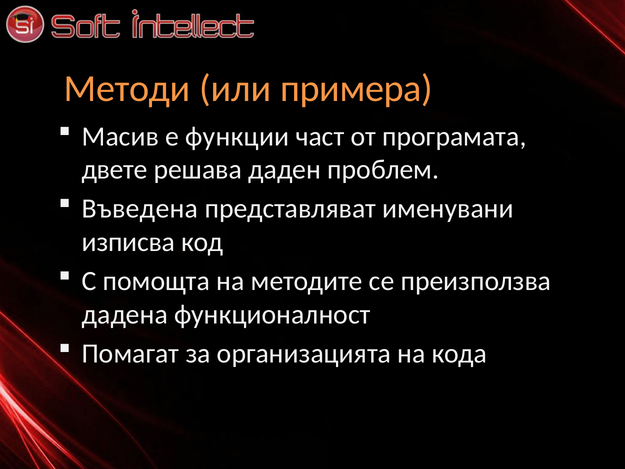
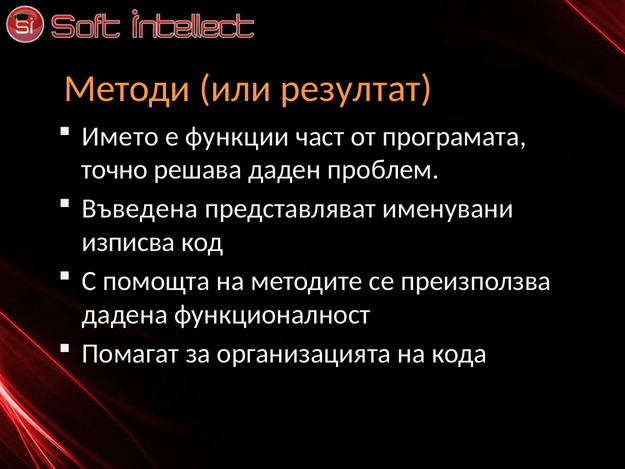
примера: примера -> резултат (356, 89)
Масив: Масив -> Името (120, 136)
двете: двете -> точно (115, 170)
